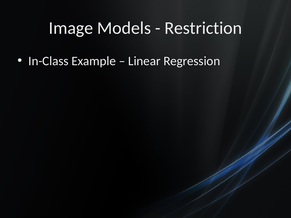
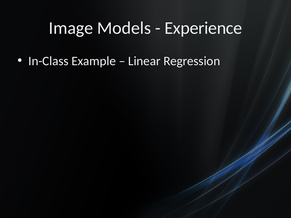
Restriction: Restriction -> Experience (203, 28)
